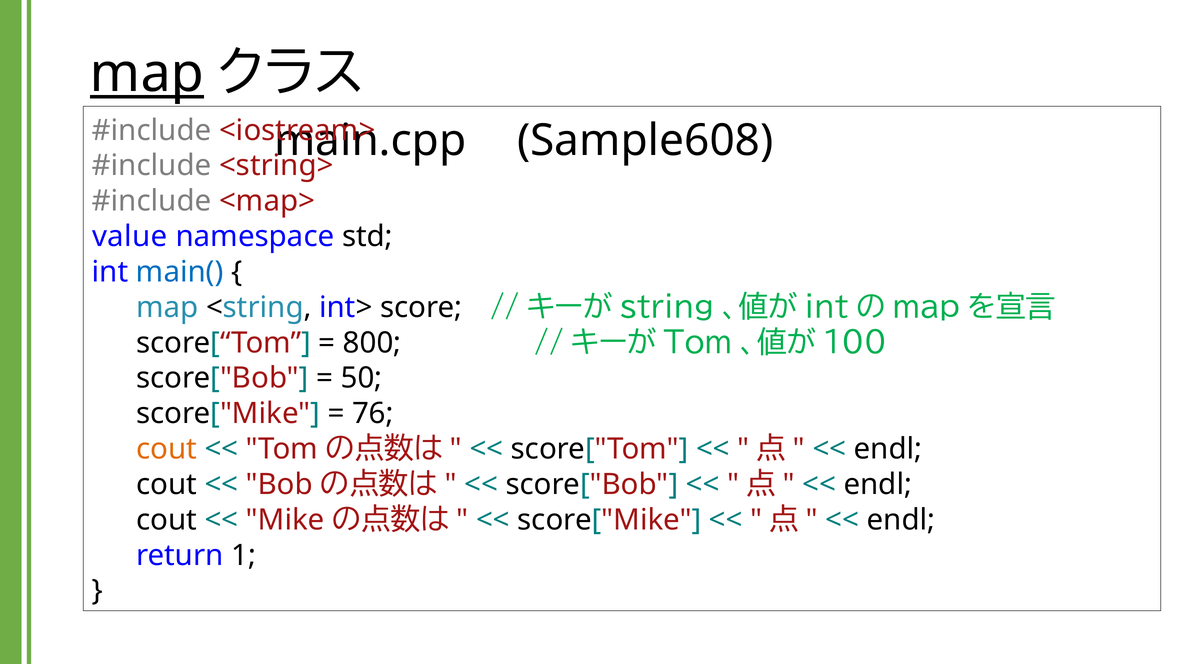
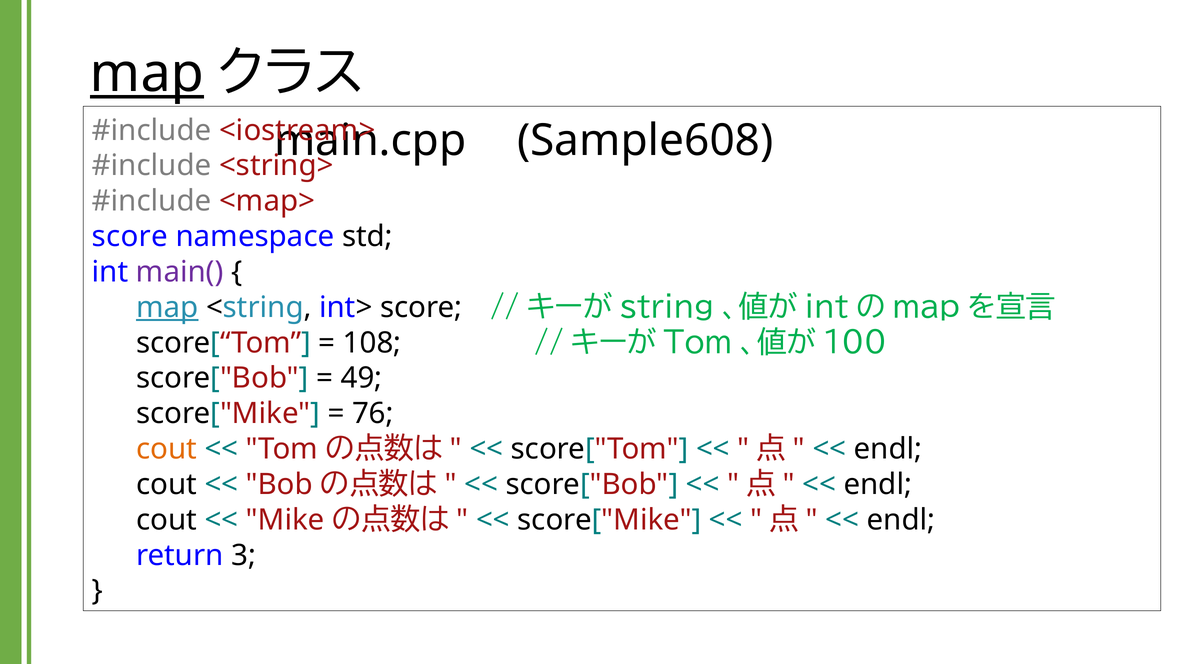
value: value -> score (130, 236)
main( colour: blue -> purple (180, 272)
map underline: none -> present (167, 307)
800: 800 -> 108 (372, 343)
50: 50 -> 49 (362, 378)
1: 1 -> 3 (244, 555)
